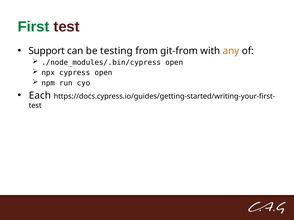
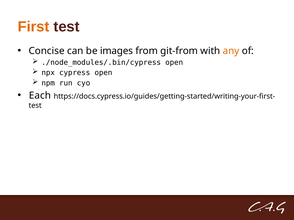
First colour: green -> orange (34, 27)
Support: Support -> Concise (47, 51)
testing: testing -> images (117, 51)
